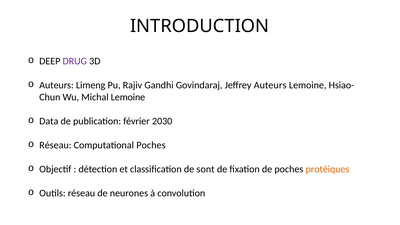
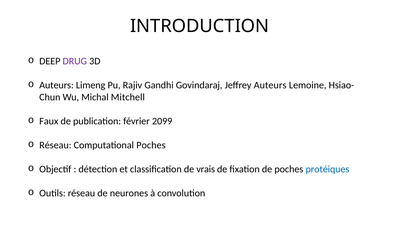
Michal Lemoine: Lemoine -> Mitchell (128, 97)
Data: Data -> Faux (49, 121)
2030: 2030 -> 2099 (162, 121)
sont: sont -> vrais (206, 169)
protéiques colour: orange -> blue (327, 169)
